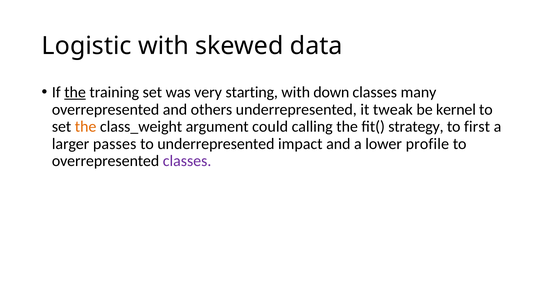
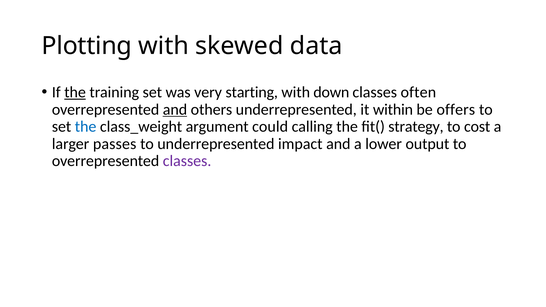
Logistic: Logistic -> Plotting (87, 46)
many: many -> often (418, 92)
and underline: none -> present (175, 110)
tweak: tweak -> within (393, 110)
kernel: kernel -> offers (456, 110)
the colour: orange -> blue (86, 127)
first: first -> cost (477, 127)
profile: profile -> output (427, 144)
